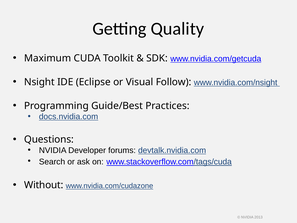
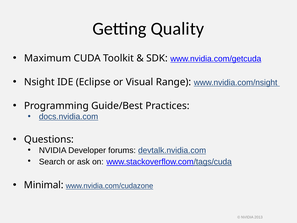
Follow: Follow -> Range (174, 82)
Without: Without -> Minimal (44, 185)
